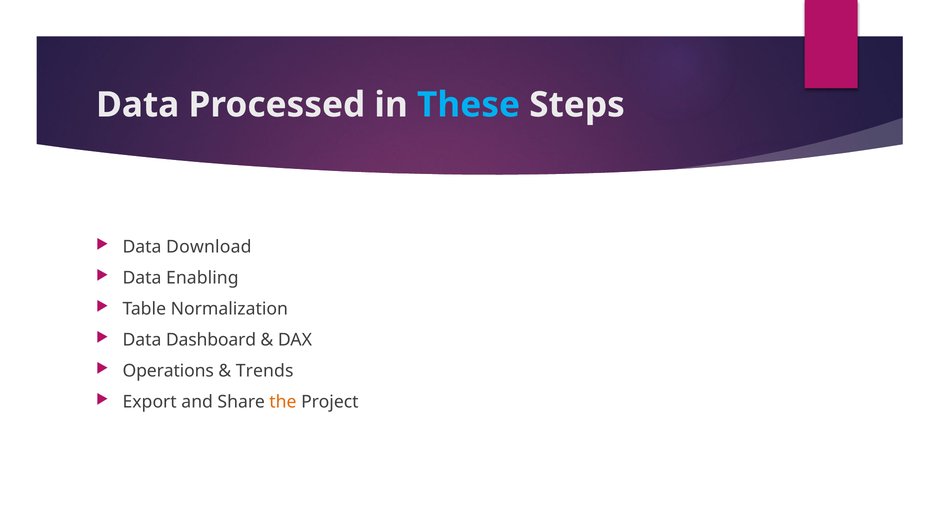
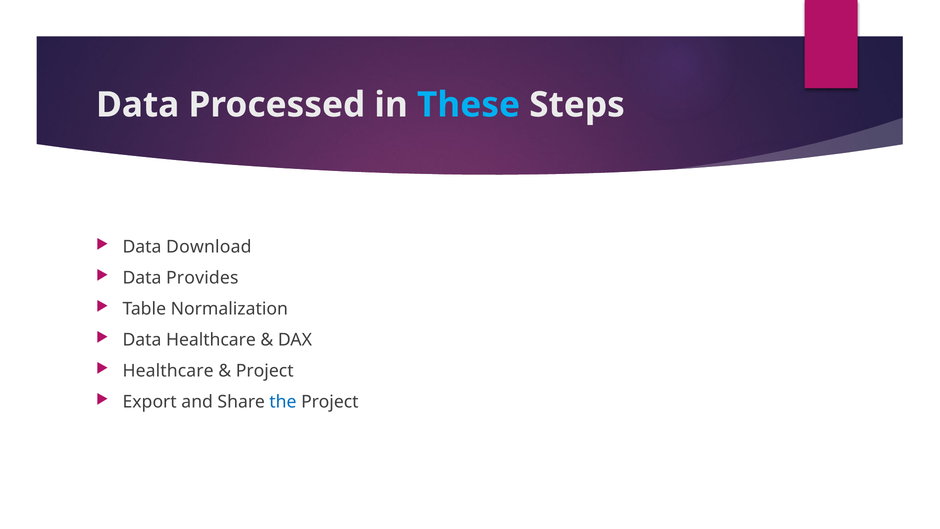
Enabling: Enabling -> Provides (202, 278)
Data Dashboard: Dashboard -> Healthcare (211, 340)
Operations: Operations -> Healthcare (168, 371)
Trends: Trends -> Project (265, 371)
the colour: orange -> blue (283, 402)
